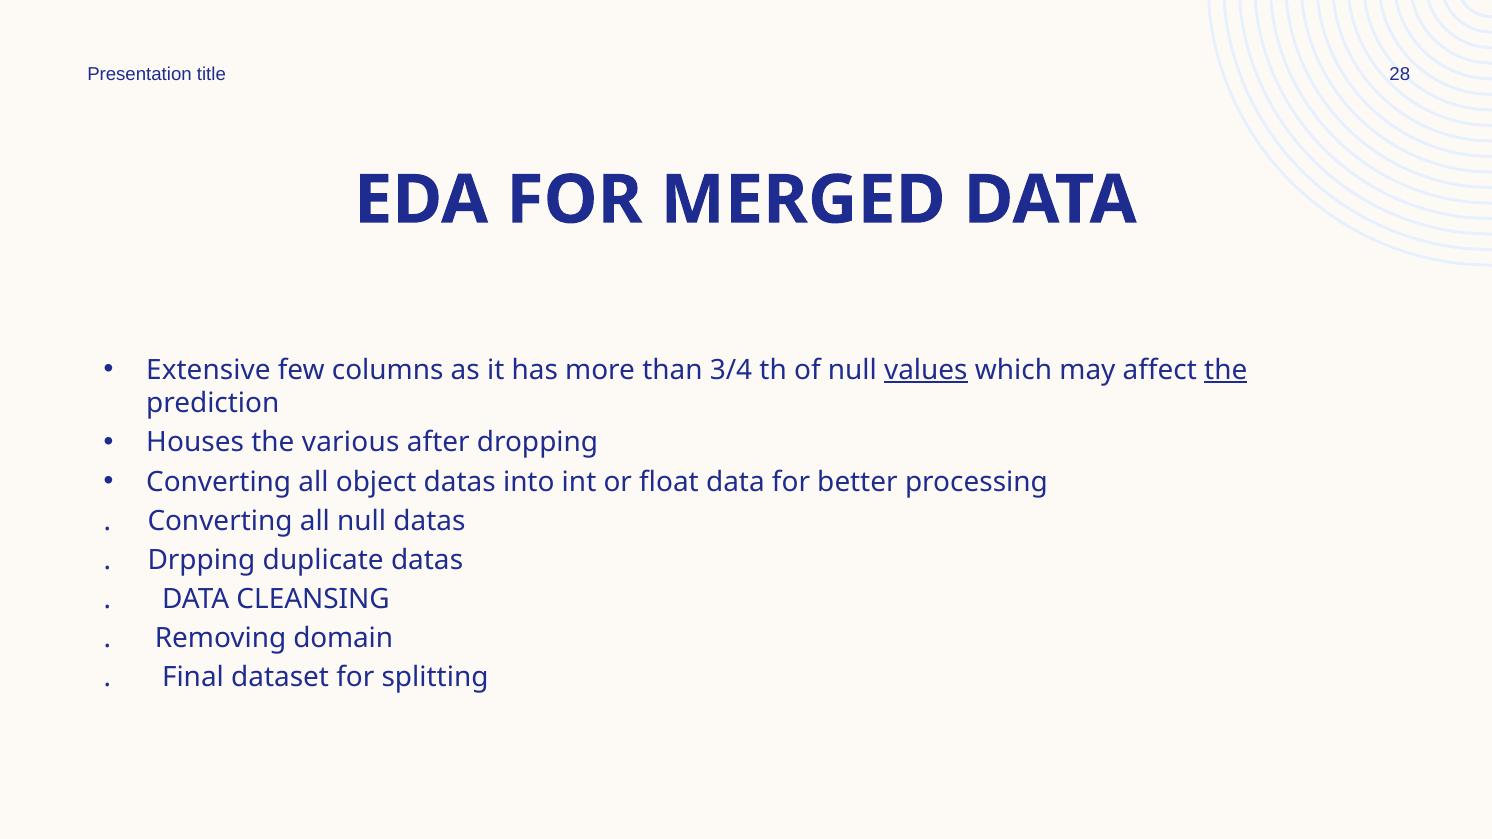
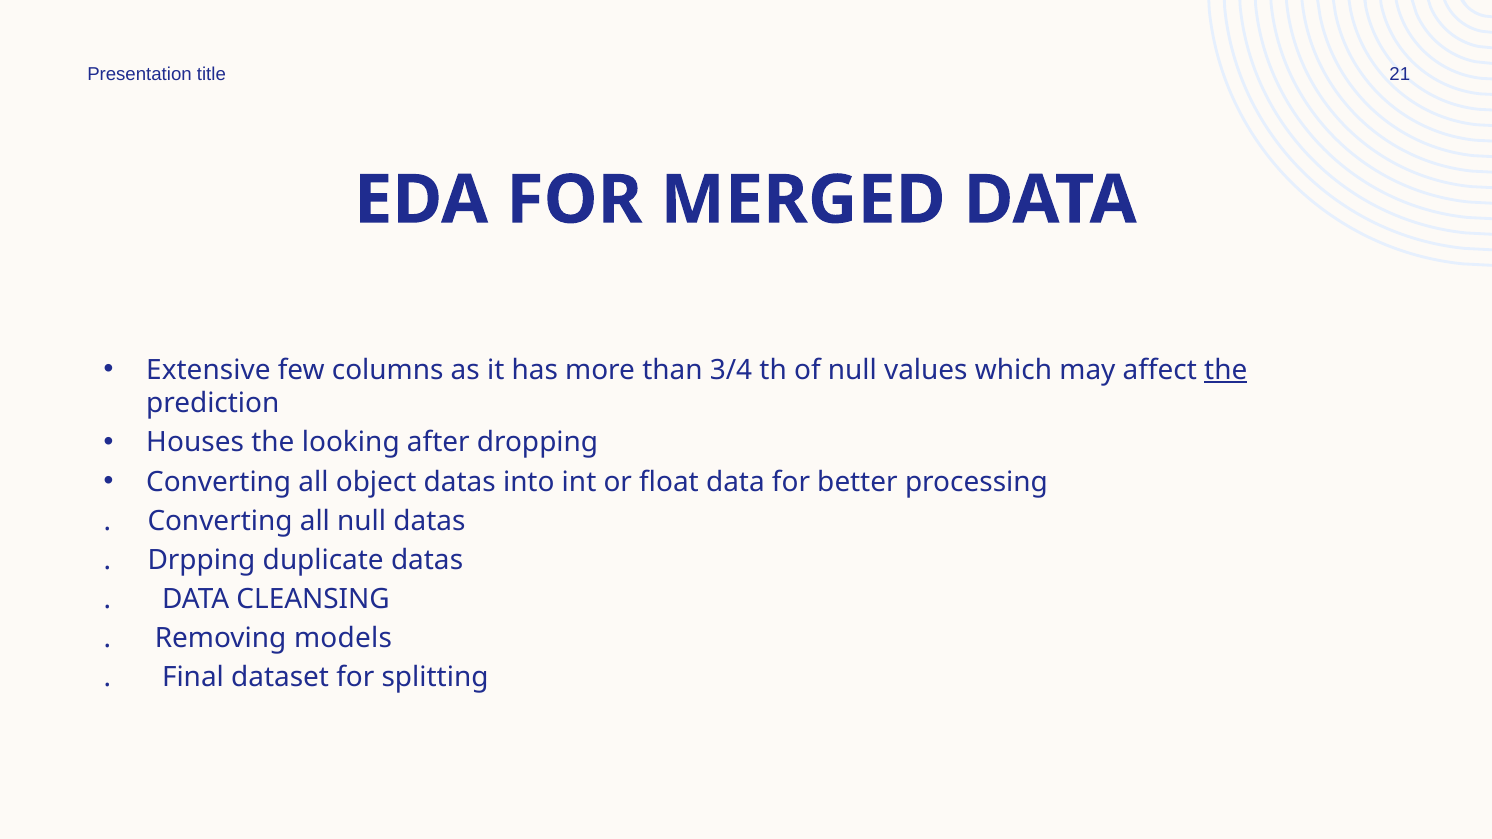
28: 28 -> 21 (1400, 74)
values underline: present -> none (926, 370)
various: various -> looking (351, 443)
domain: domain -> models (343, 639)
